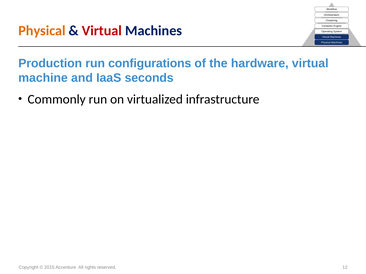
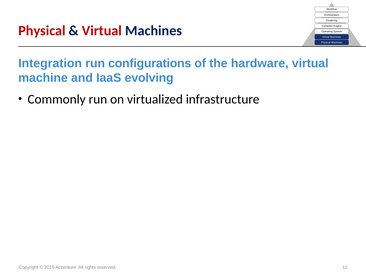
Physical colour: orange -> red (42, 31)
Production: Production -> Integration (50, 63)
seconds: seconds -> evolving (149, 78)
